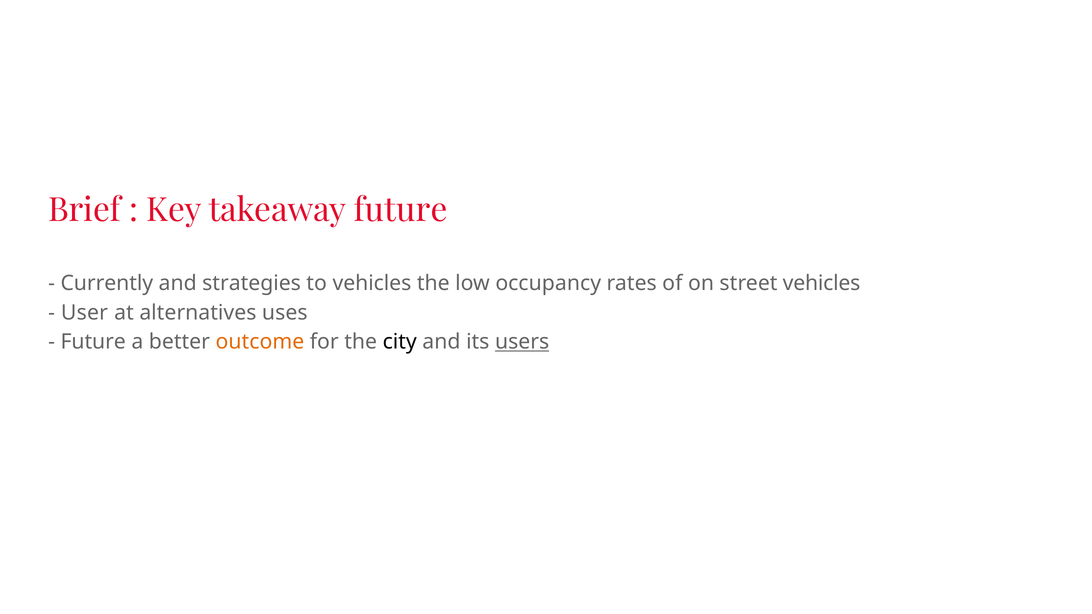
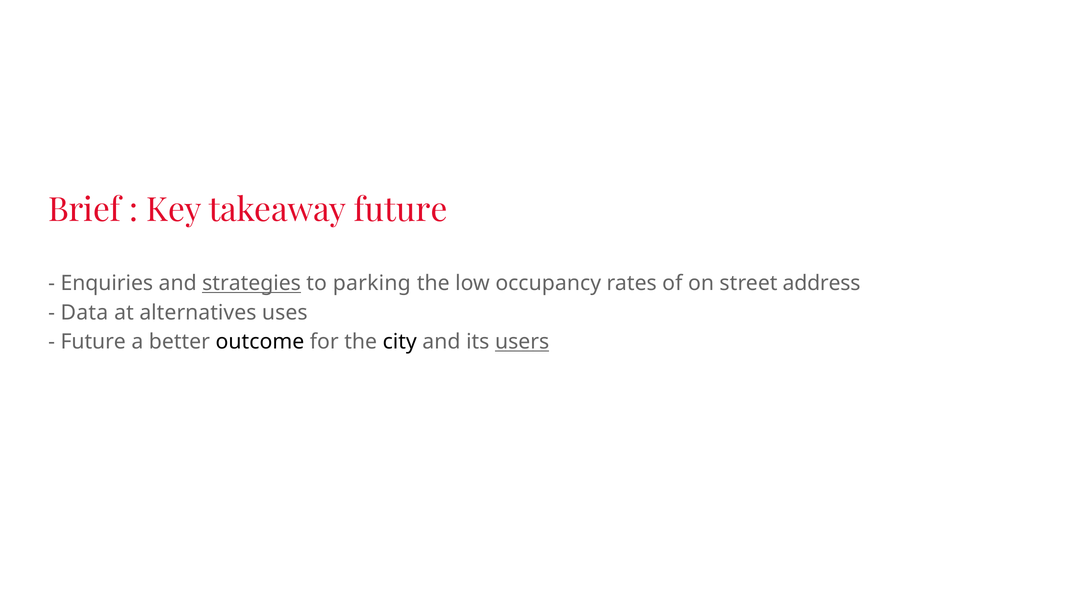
Currently: Currently -> Enquiries (107, 284)
strategies underline: none -> present (252, 284)
to vehicles: vehicles -> parking (372, 284)
street vehicles: vehicles -> address (822, 284)
User: User -> Data (84, 313)
outcome colour: orange -> black (260, 342)
